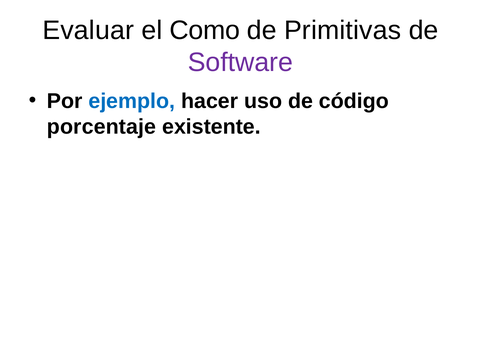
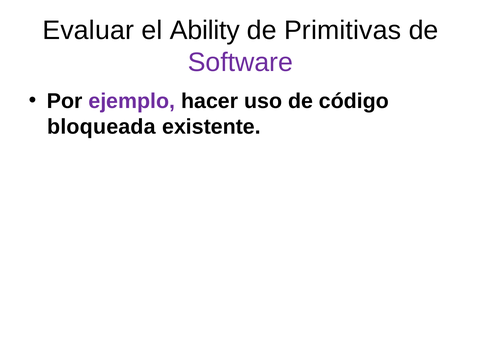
Como: Como -> Ability (205, 30)
ejemplo colour: blue -> purple (132, 101)
porcentaje: porcentaje -> bloqueada (101, 127)
